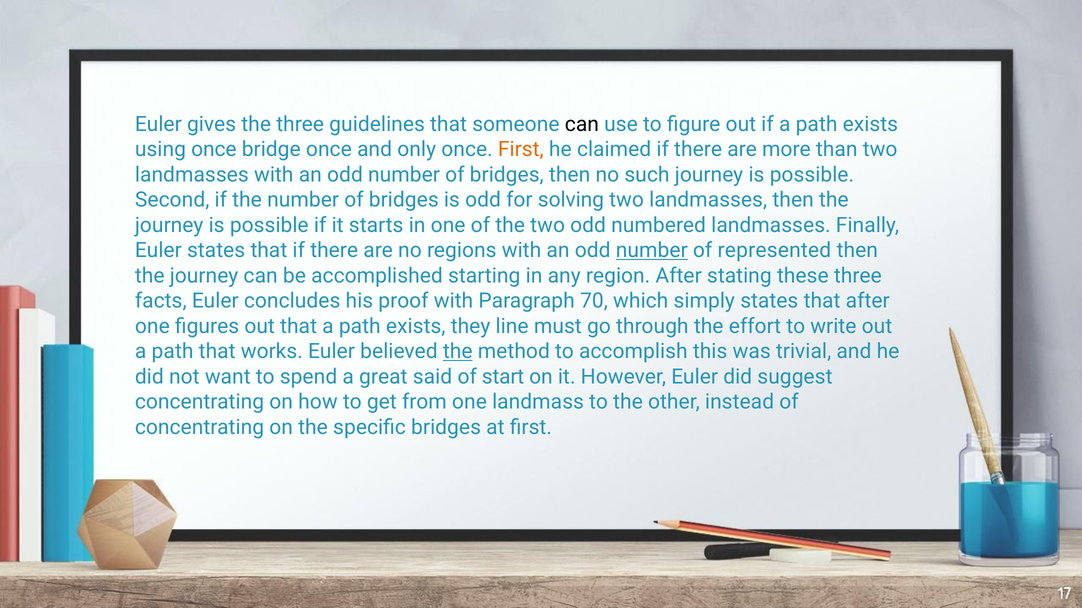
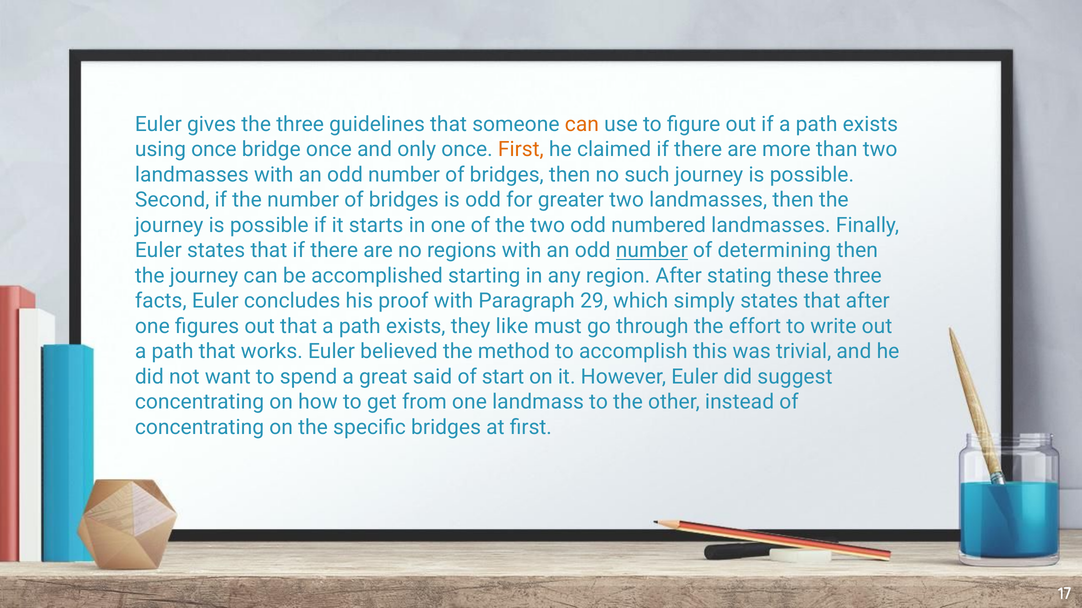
can colour: black -> orange (582, 124)
solving: solving -> greater (571, 200)
represented: represented -> determining (774, 251)
70: 70 -> 29 (594, 301)
line: line -> like (512, 326)
the underline: present -> none (458, 352)
